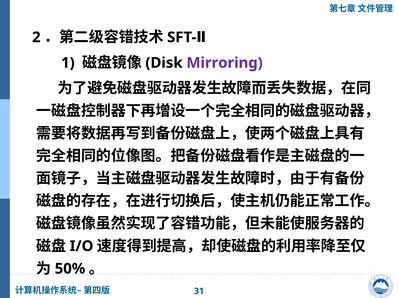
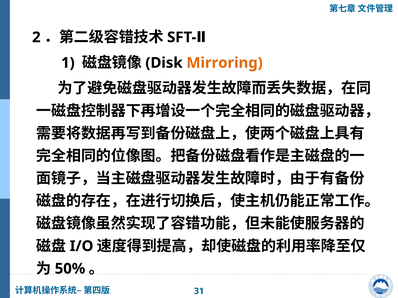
Mirroring colour: purple -> orange (225, 63)
